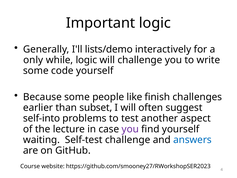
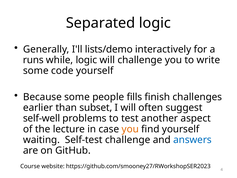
Important: Important -> Separated (101, 23)
only: only -> runs (33, 60)
like: like -> fills (134, 97)
self-into: self-into -> self-well (42, 118)
you colour: purple -> orange (130, 129)
